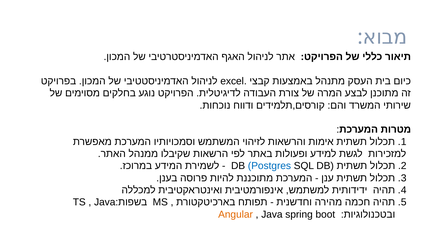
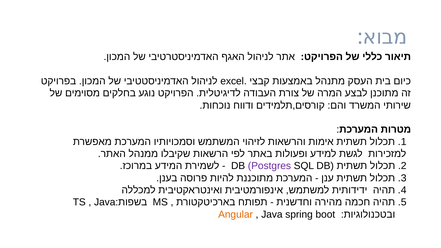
Postgres colour: blue -> purple (269, 166)
